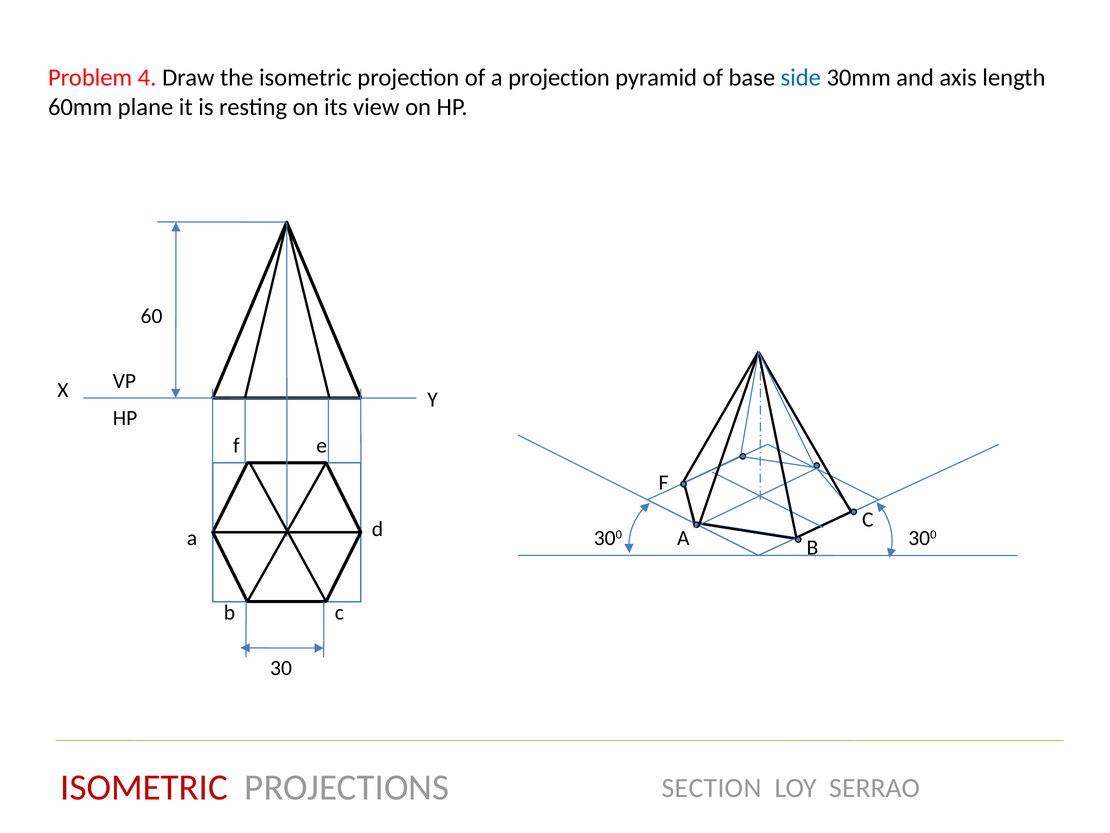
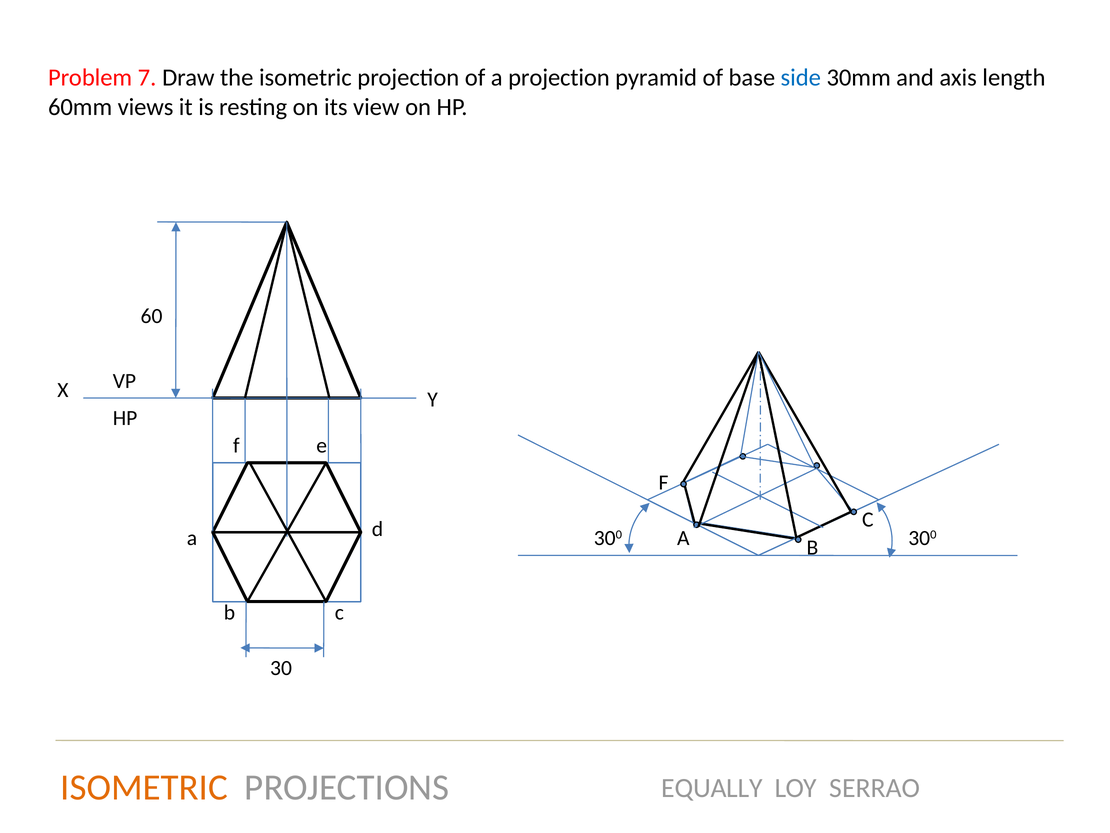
4: 4 -> 7 (147, 78)
plane: plane -> views (146, 107)
ISOMETRIC colour: red -> orange (144, 787)
SECTION: SECTION -> EQUALLY (712, 787)
